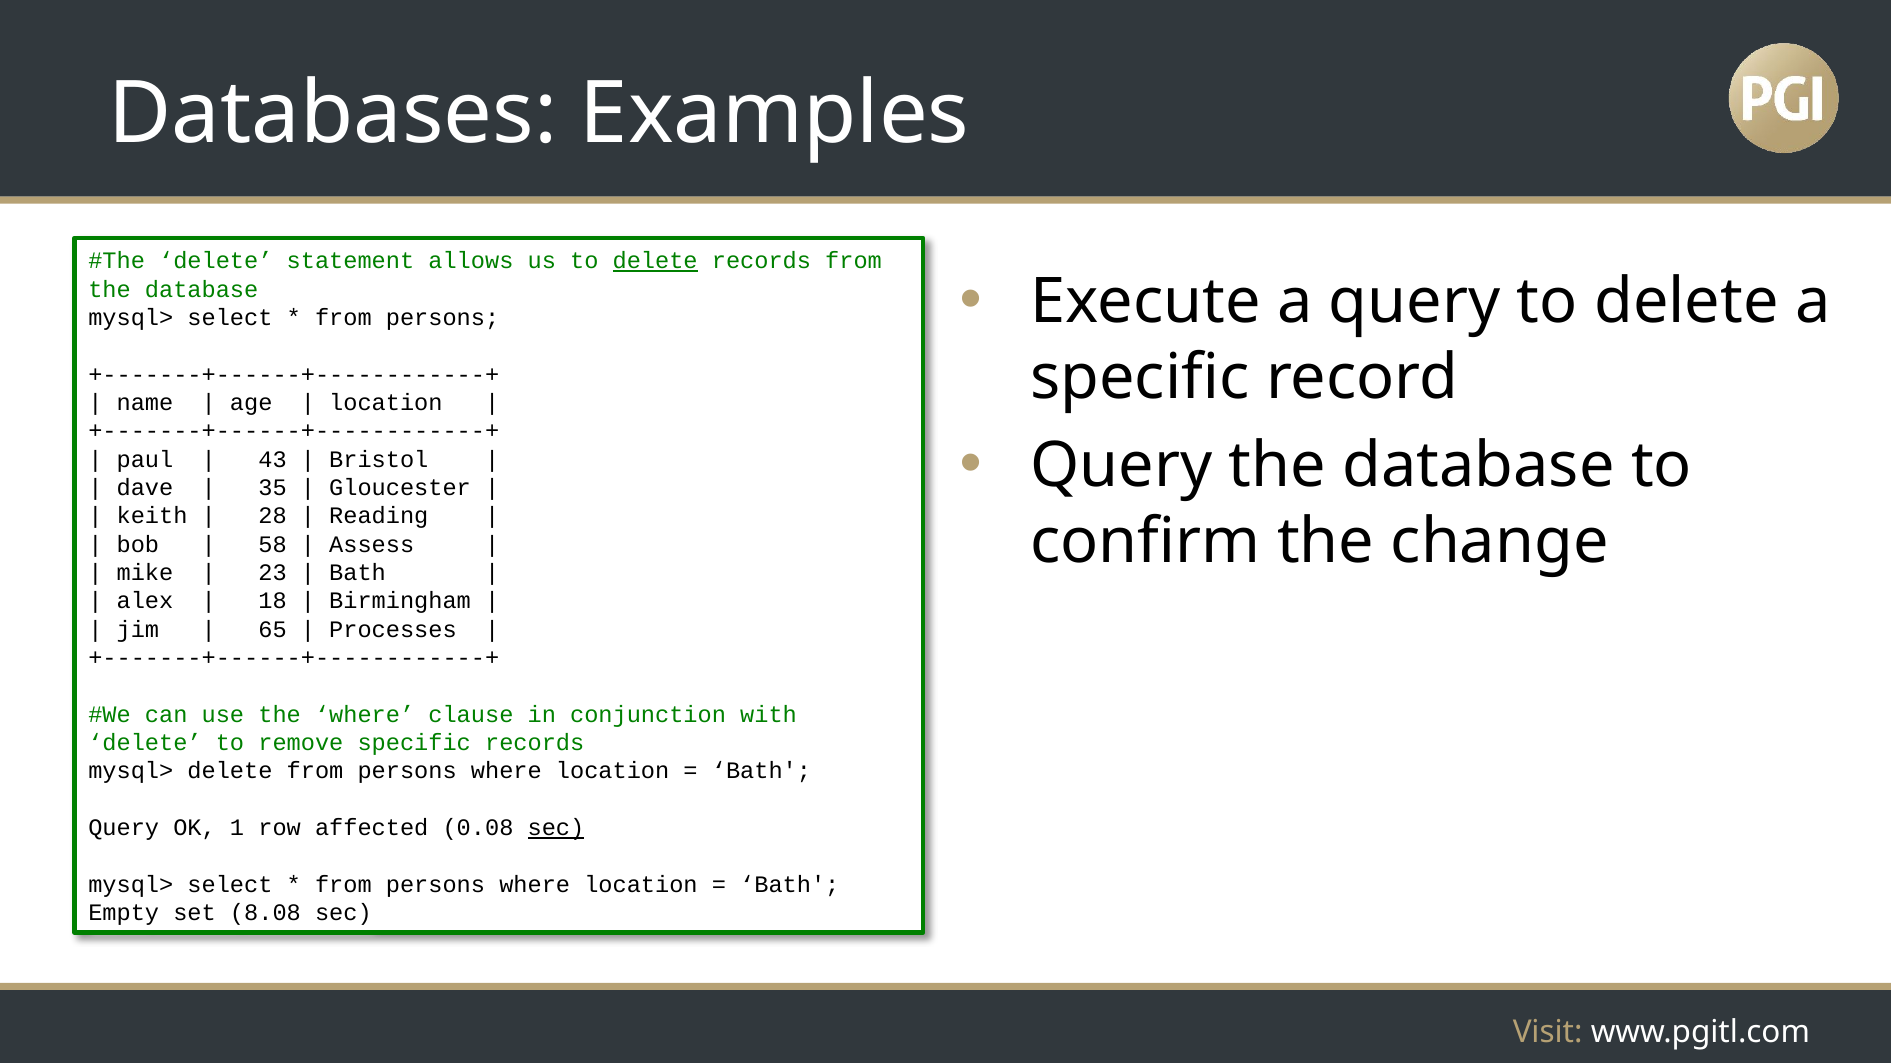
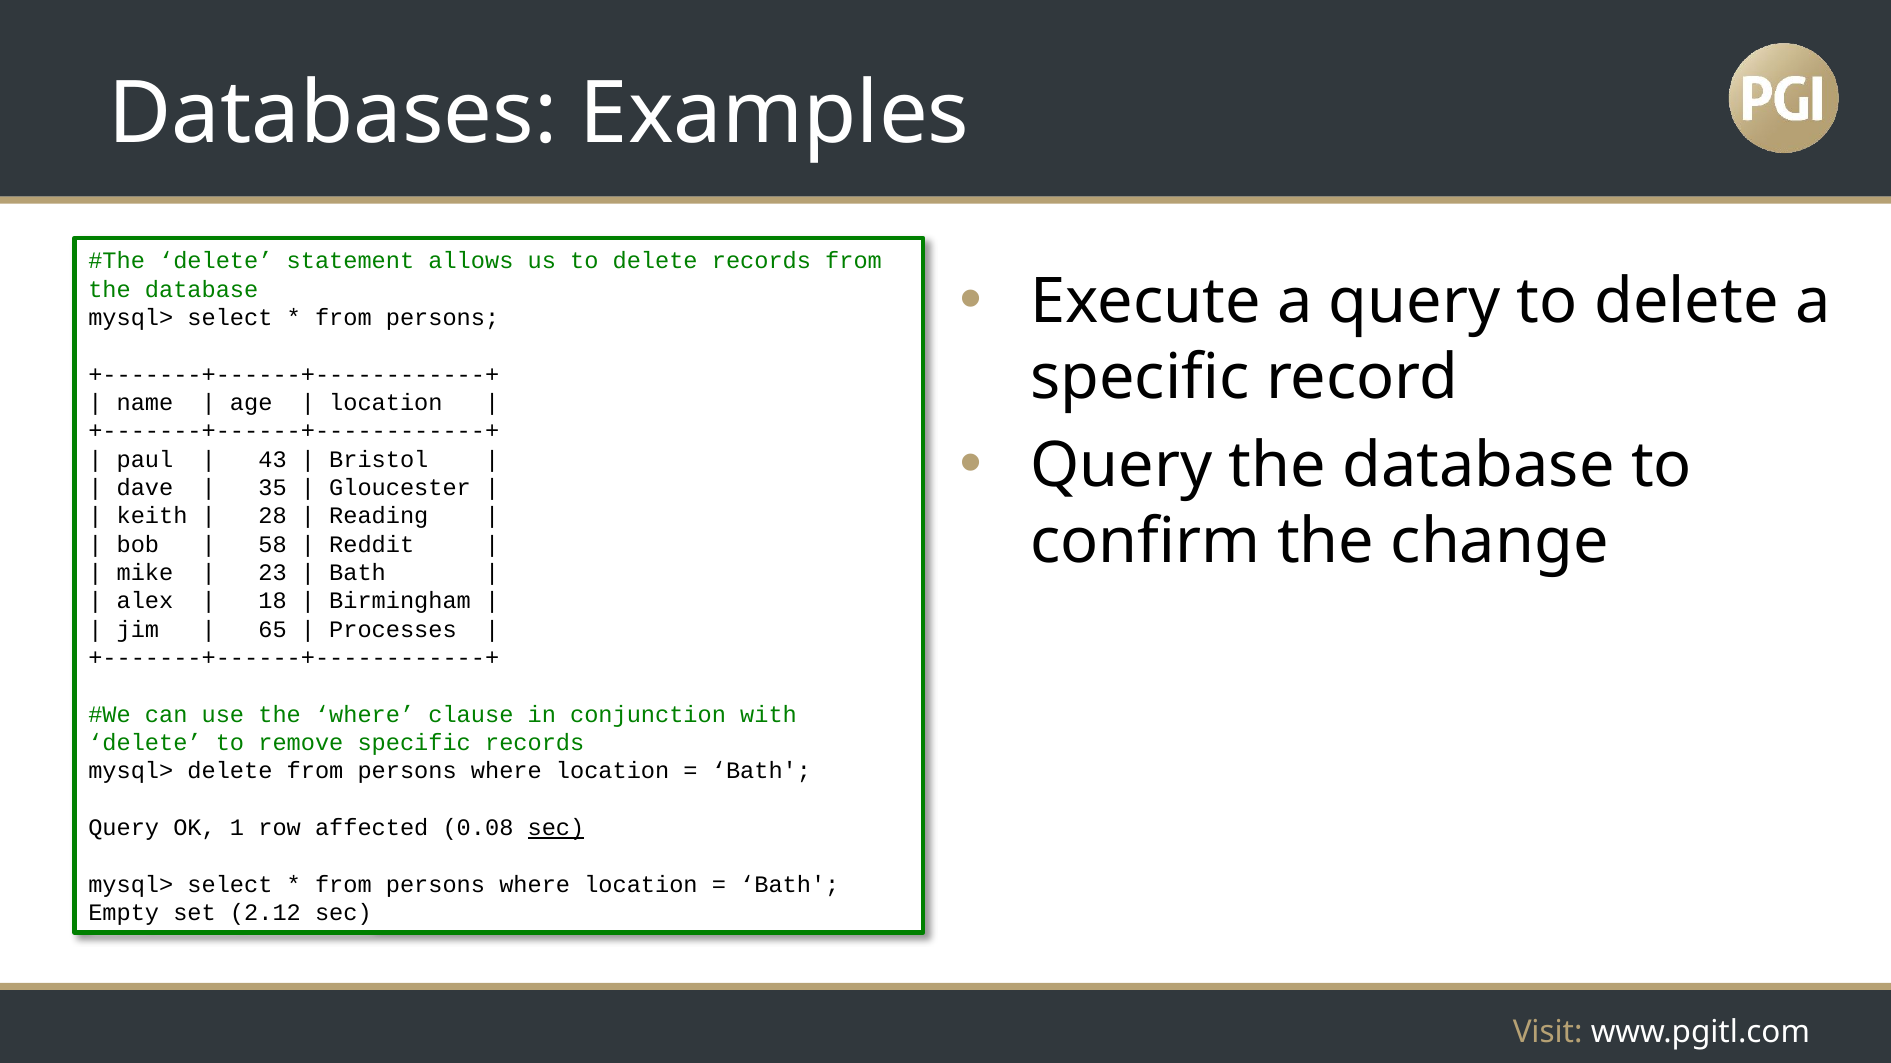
delete underline: present -> none (655, 261)
Assess: Assess -> Reddit (372, 545)
8.08: 8.08 -> 2.12 (265, 913)
